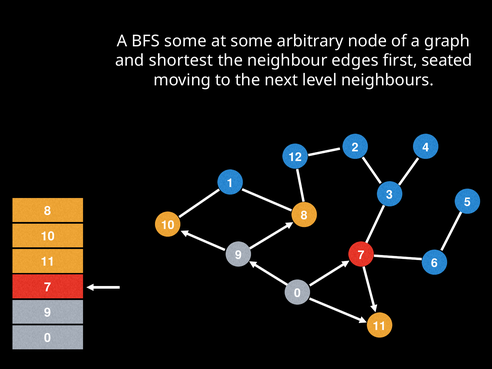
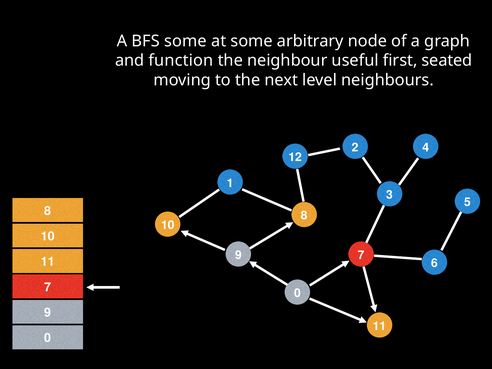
shortest: shortest -> function (181, 61)
edges: edges -> useful (355, 61)
